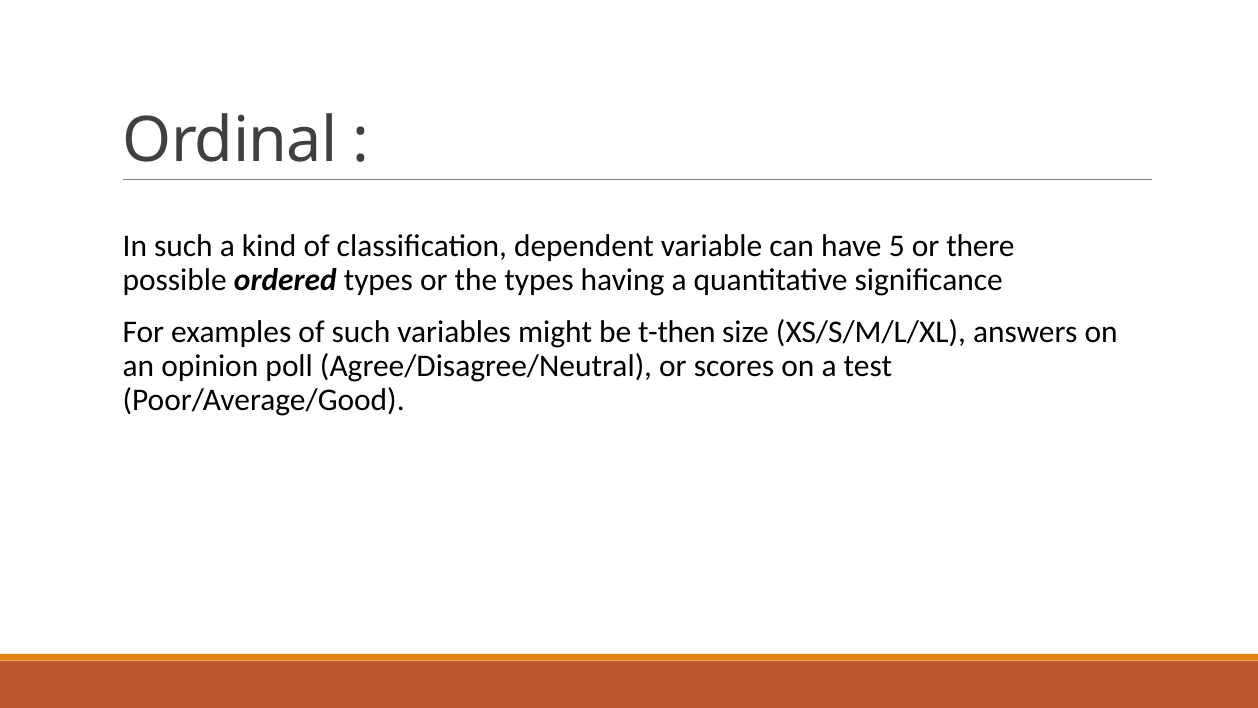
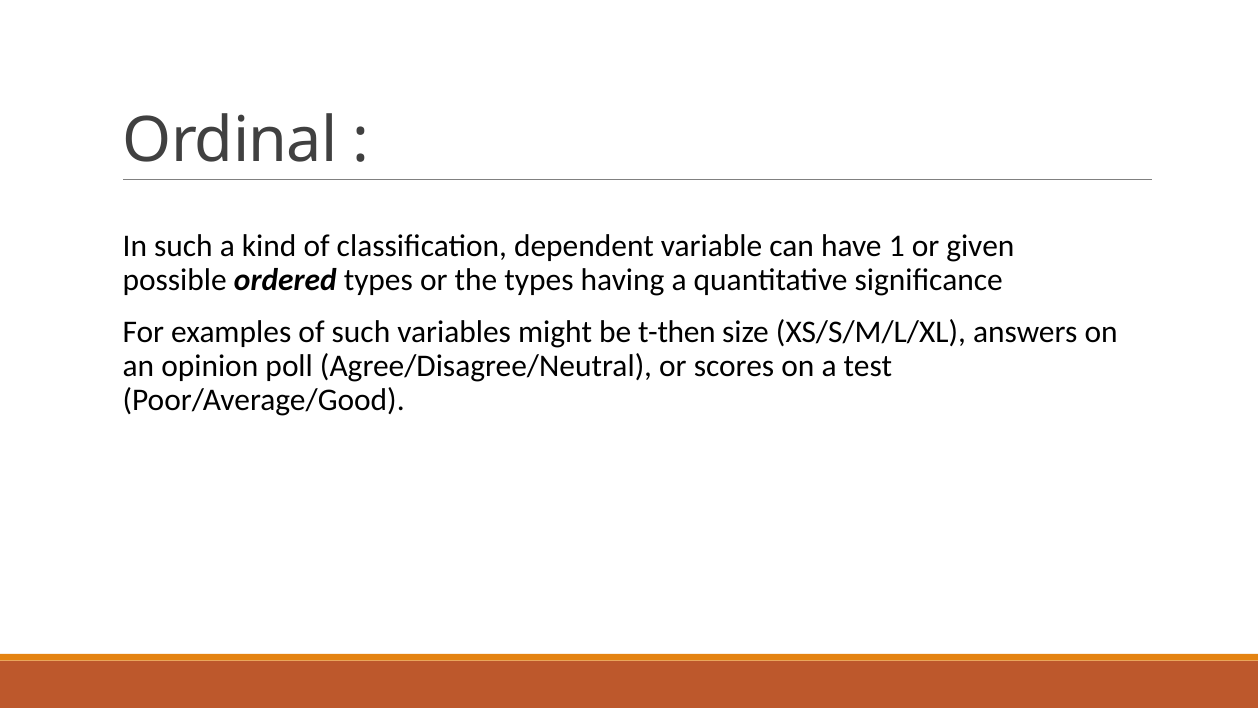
5: 5 -> 1 (897, 246)
there: there -> given (980, 246)
